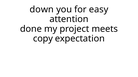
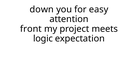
done: done -> front (31, 29)
copy: copy -> logic (43, 39)
